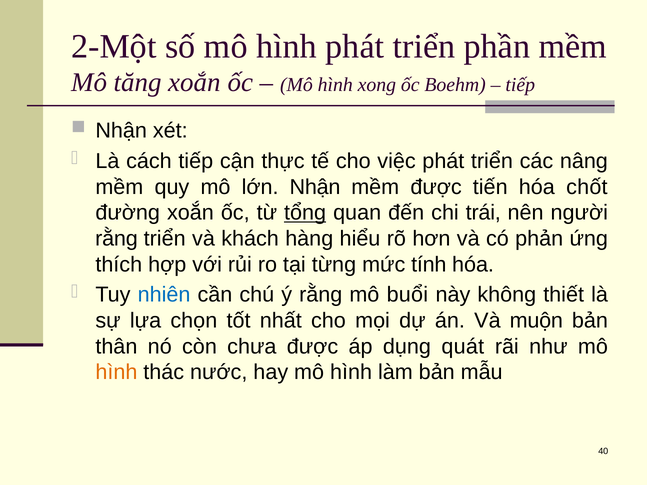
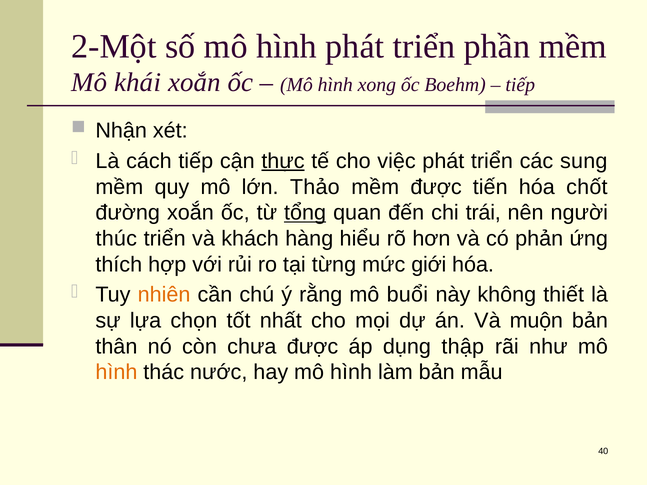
tăng: tăng -> khái (138, 82)
thực underline: none -> present (283, 161)
nâng: nâng -> sung (584, 161)
lớn Nhận: Nhận -> Thảo (315, 187)
rằng: rằng -> thúc (116, 239)
tính: tính -> giới (429, 265)
nhiên colour: blue -> orange (164, 295)
quát: quát -> thập (463, 347)
